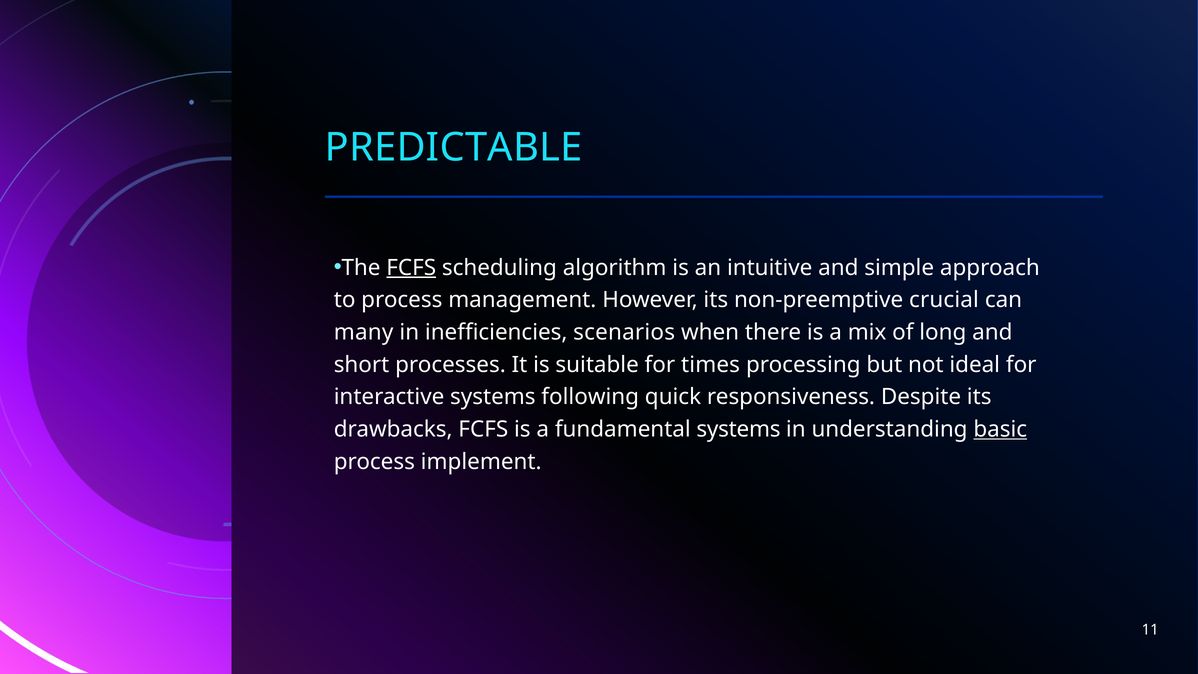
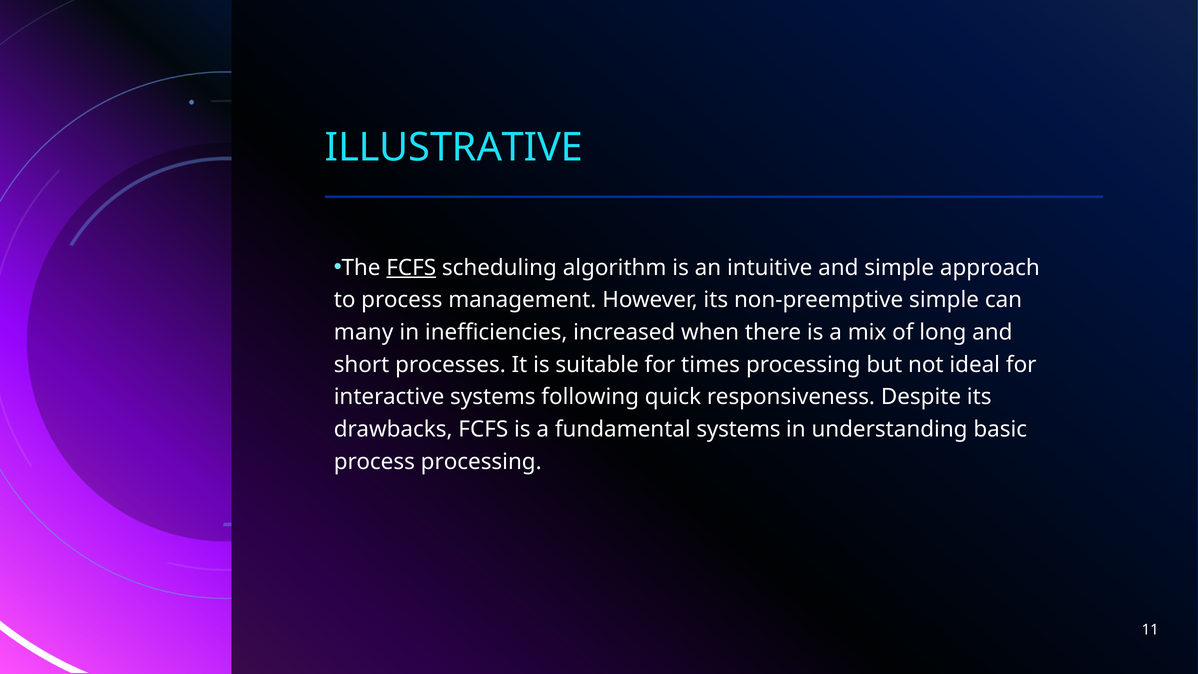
PREDICTABLE: PREDICTABLE -> ILLUSTRATIVE (454, 148)
non-preemptive crucial: crucial -> simple (944, 300)
scenarios: scenarios -> increased (624, 332)
basic underline: present -> none (1000, 429)
process implement: implement -> processing (481, 462)
